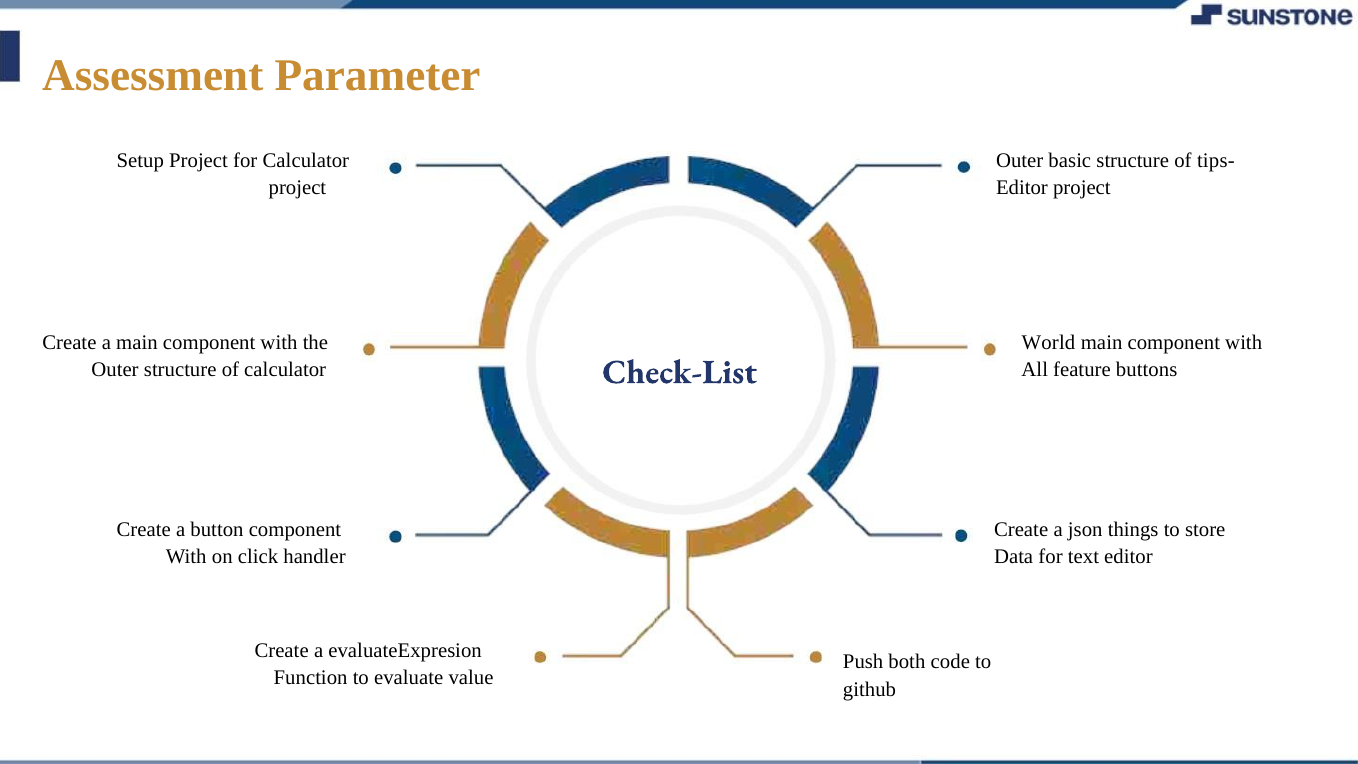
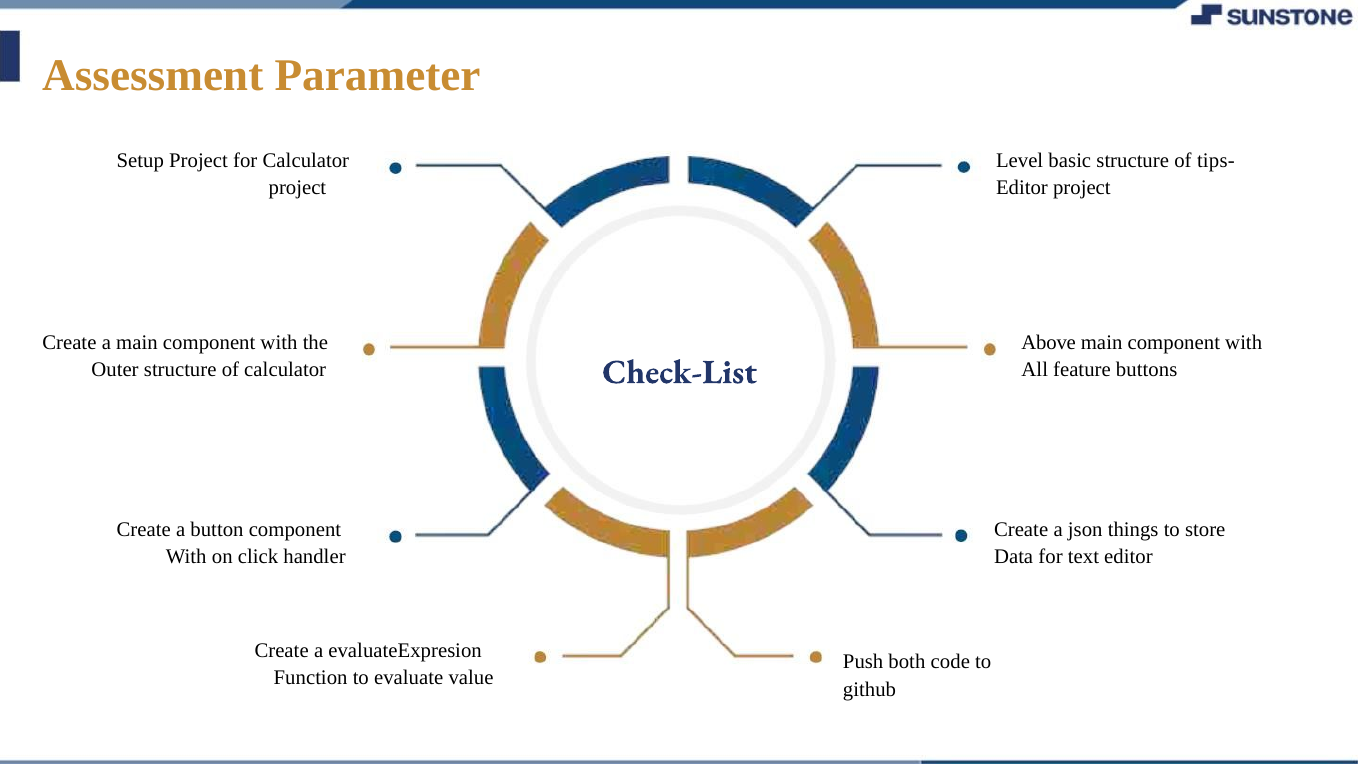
Outer: Outer -> Level (1020, 160)
World: World -> Above (1049, 343)
